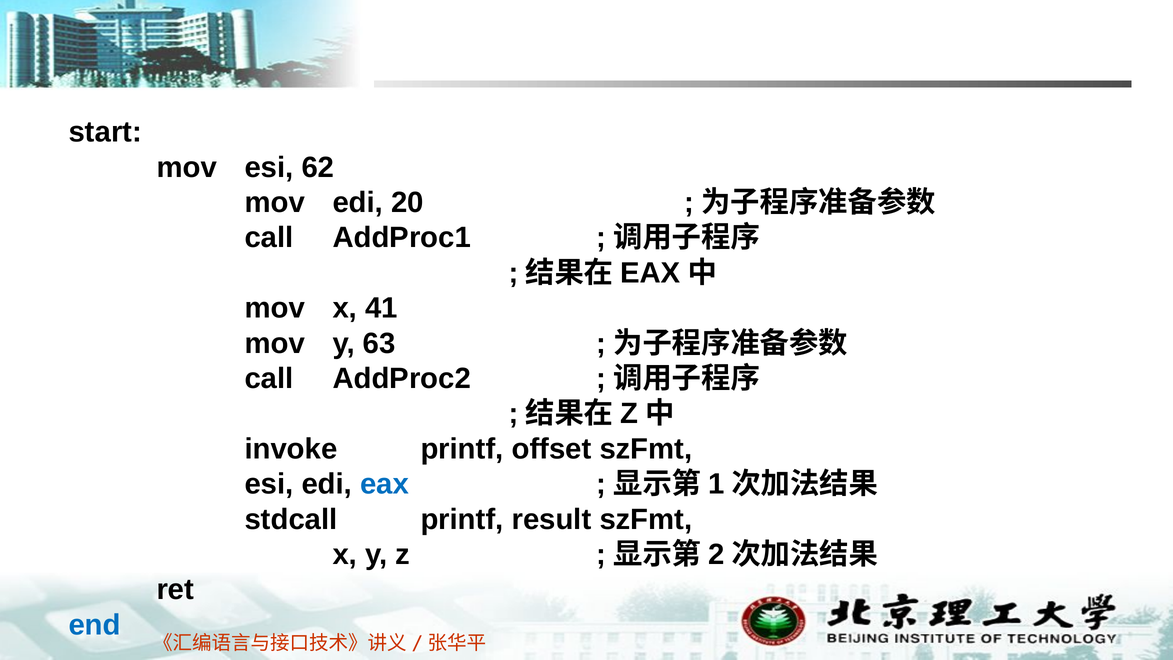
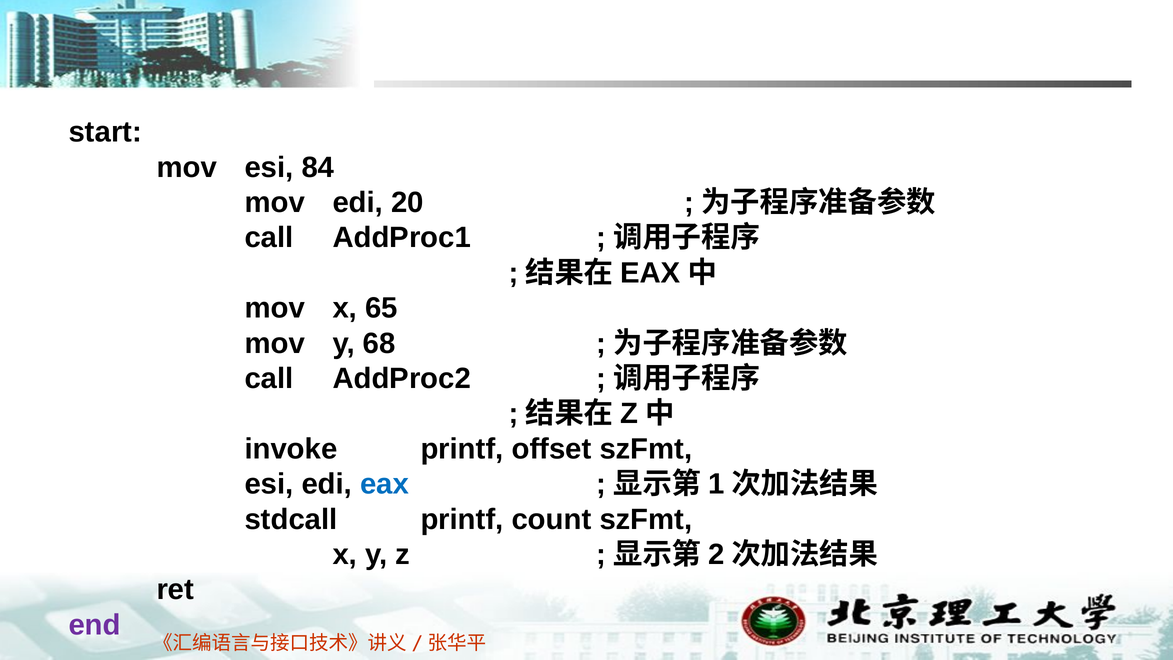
62: 62 -> 84 (318, 167)
41: 41 -> 65 (381, 308)
63: 63 -> 68 (379, 343)
result: result -> count (551, 519)
end colour: blue -> purple (95, 625)
